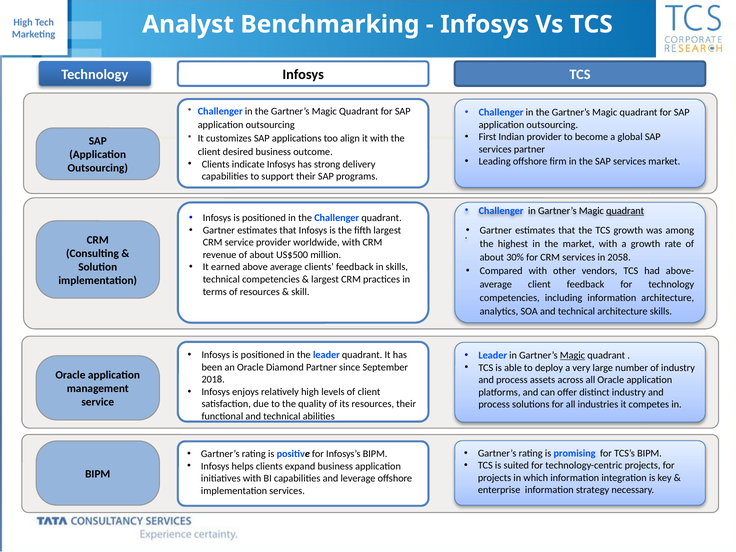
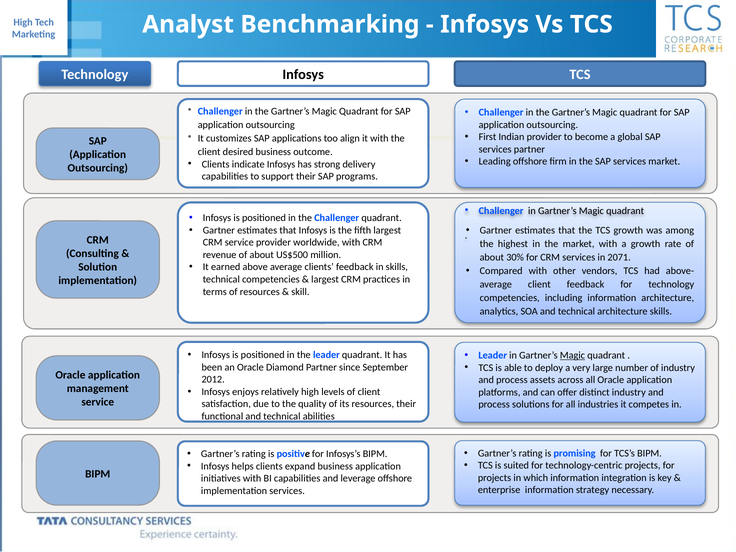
quadrant underline: present -> none (625, 211)
2058: 2058 -> 2071 (619, 257)
2018: 2018 -> 2012 (213, 380)
